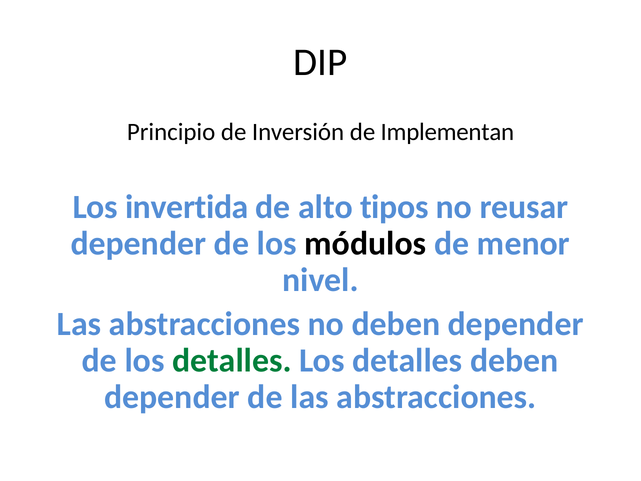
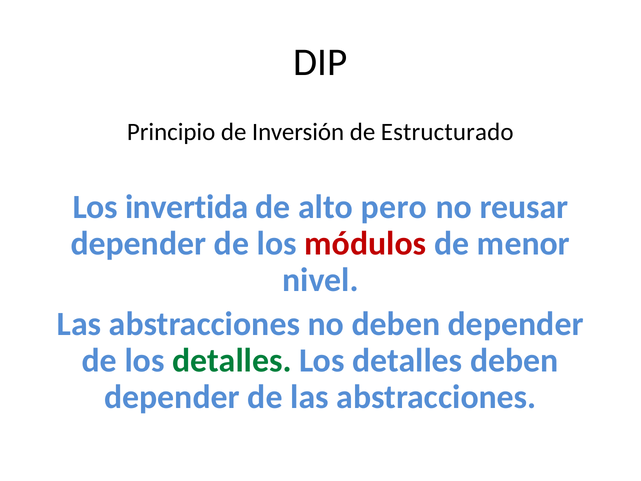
Implementan: Implementan -> Estructurado (447, 132)
tipos: tipos -> pero (394, 207)
módulos colour: black -> red (365, 244)
